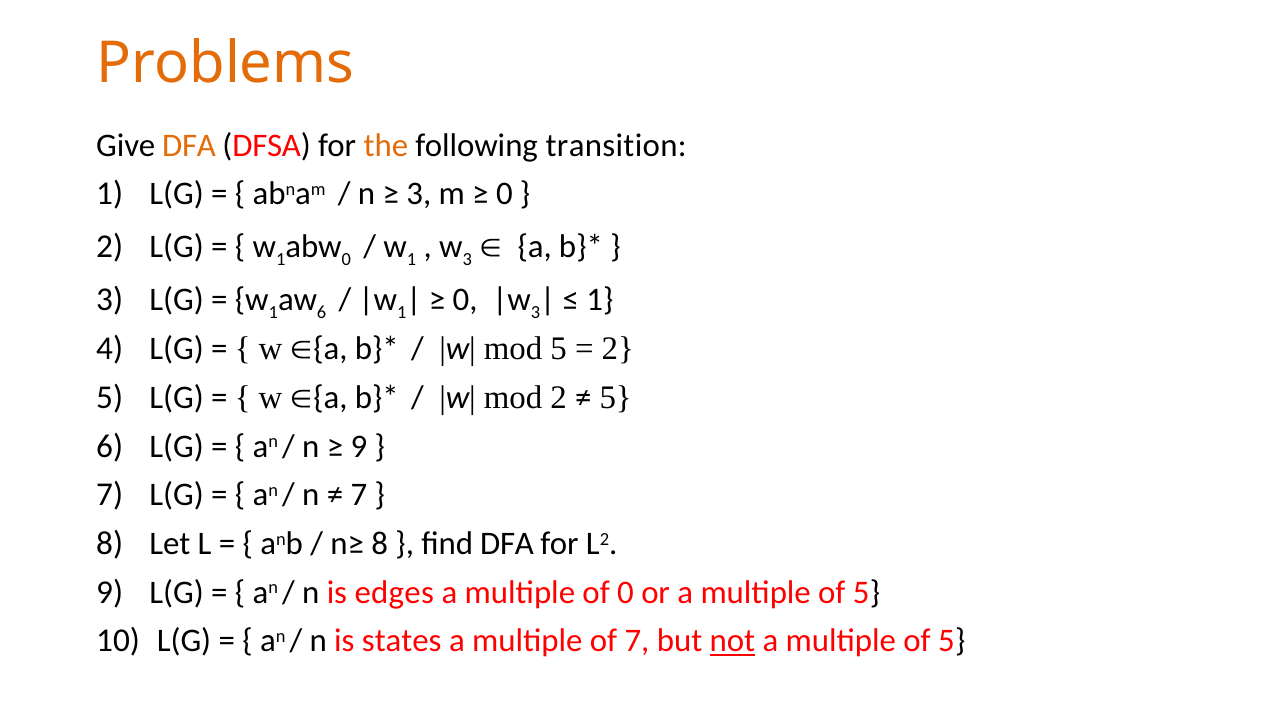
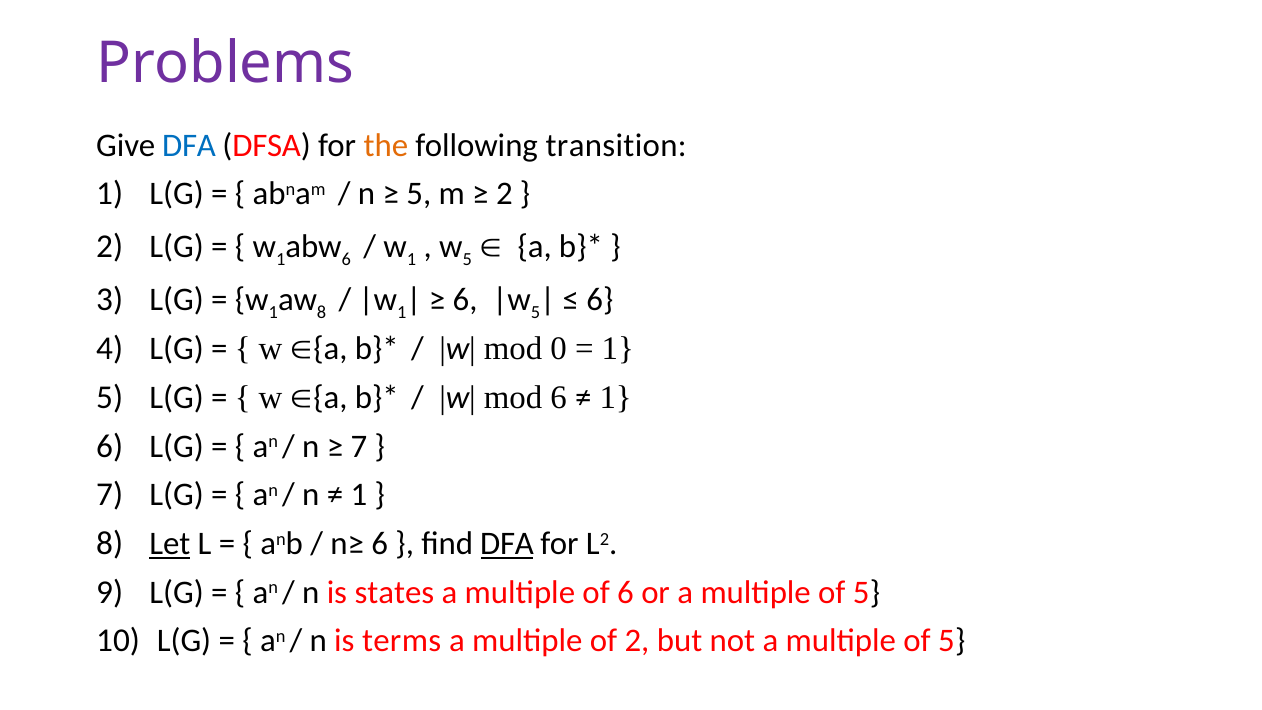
Problems colour: orange -> purple (225, 63)
DFA colour: orange -> blue (189, 145)
3: 3 -> 5 (419, 194)
0: 0 -> 2 (504, 194)
0: 0 -> 6 (346, 259)
w 3: 3 -> 5 (467, 259)
6: 6 -> 8 (321, 312)
0: 0 -> 6 (465, 300)
3: 3 -> 5 (536, 312)
1: 1 -> 6 (600, 300)
mod 5: 5 -> 0 (559, 349)
2: 2 -> 1 (618, 349)
mod 2: 2 -> 6 (559, 398)
5: 5 -> 1 (616, 398)
9: 9 -> 7 (359, 446)
7: 7 -> 1 (359, 495)
Let underline: none -> present (170, 544)
n≥ 8: 8 -> 6 (380, 544)
DFA underline: none -> present (507, 544)
edges: edges -> states (394, 592)
of 0: 0 -> 6 (625, 592)
states: states -> terms (402, 641)
of 7: 7 -> 2 (637, 641)
not underline: present -> none (732, 641)
